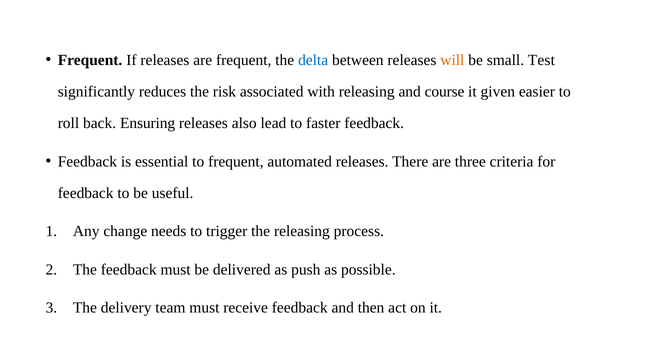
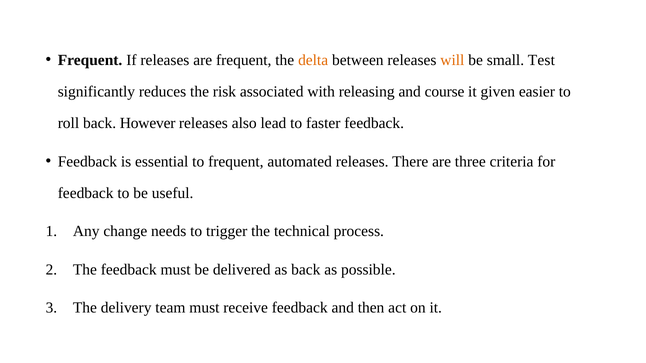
delta colour: blue -> orange (313, 60)
Ensuring: Ensuring -> However (148, 123)
the releasing: releasing -> technical (302, 232)
as push: push -> back (306, 270)
